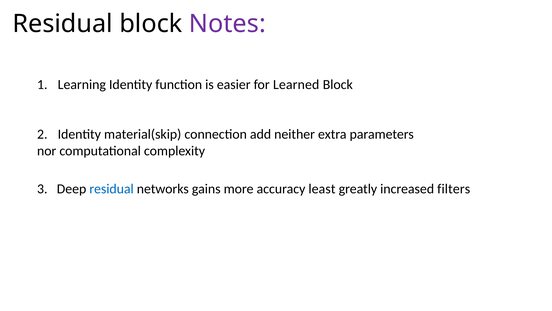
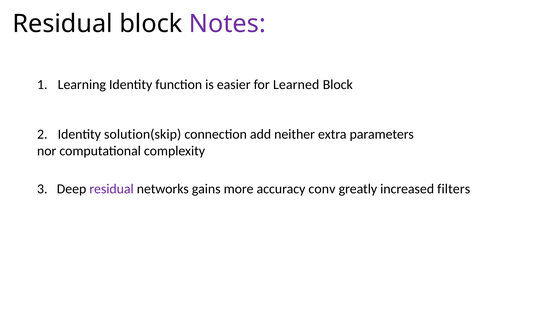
material(skip: material(skip -> solution(skip (143, 134)
residual colour: blue -> purple (112, 189)
least: least -> conv (322, 189)
